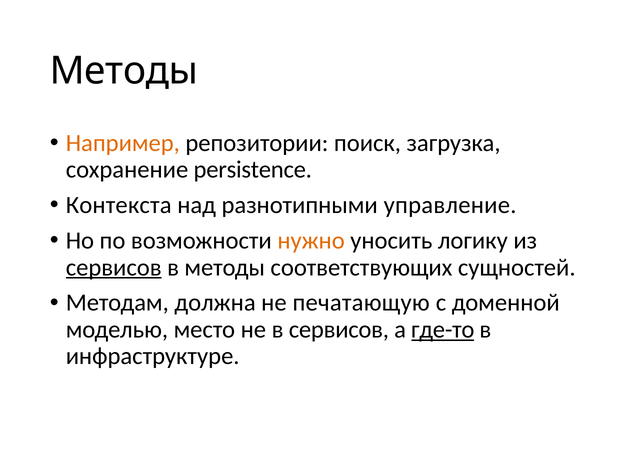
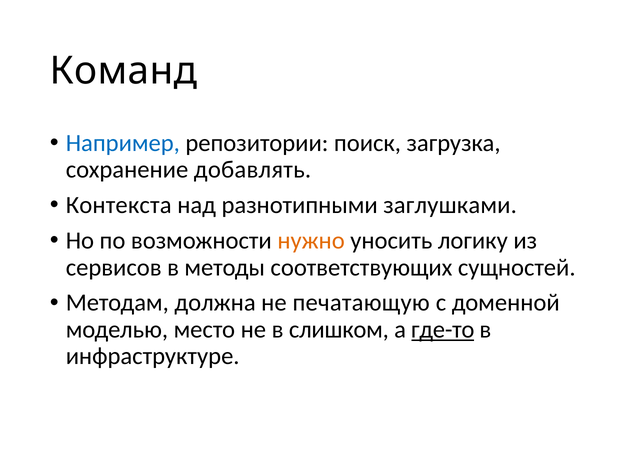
Методы: Методы -> Команд (124, 71)
Например colour: orange -> blue (123, 143)
persistence: persistence -> добавлять (253, 170)
управление: управление -> заглушками (450, 205)
сервисов underline: present -> none (114, 267)
в сервисов: сервисов -> слишком (339, 329)
